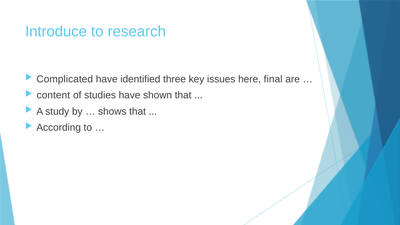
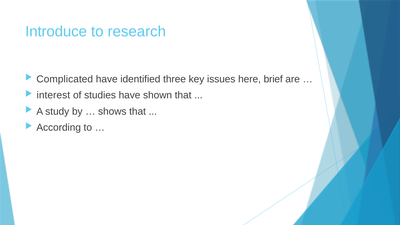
final: final -> brief (273, 79)
content: content -> interest (53, 95)
